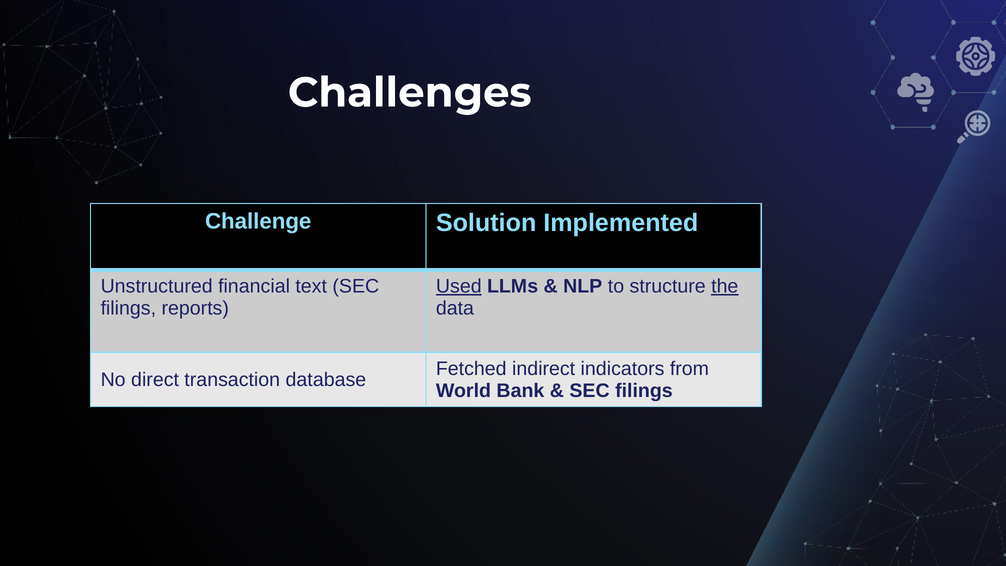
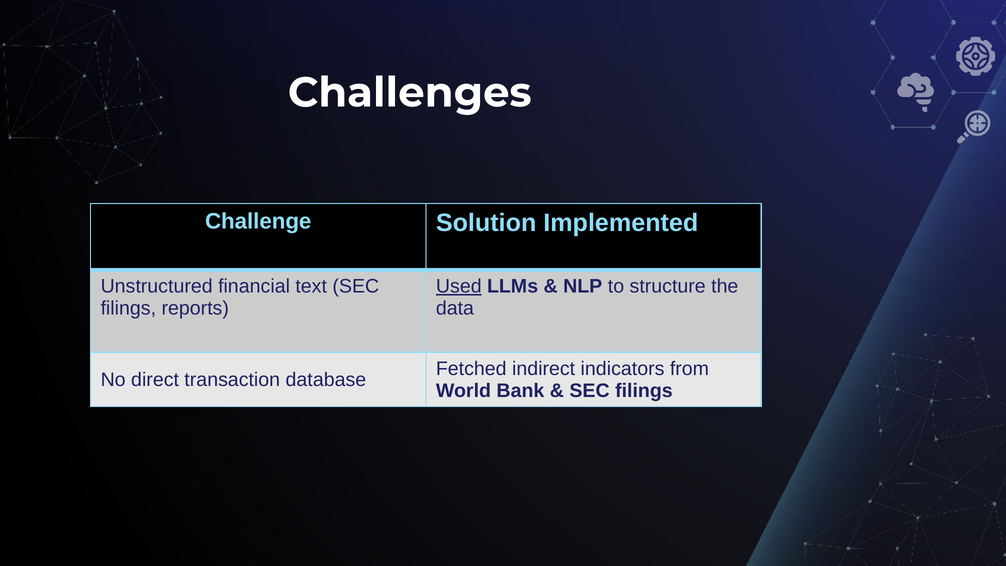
the underline: present -> none (725, 286)
